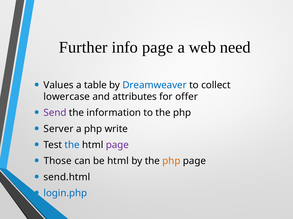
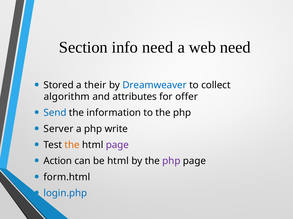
Further: Further -> Section (83, 48)
info page: page -> need (158, 48)
Values: Values -> Stored (59, 85)
table: table -> their (95, 85)
lowercase: lowercase -> algorithm (67, 97)
Send colour: purple -> blue (55, 113)
the colour: blue -> orange (72, 145)
Those: Those -> Action (58, 162)
php colour: orange -> purple (171, 162)
send.html: send.html -> form.html (67, 178)
